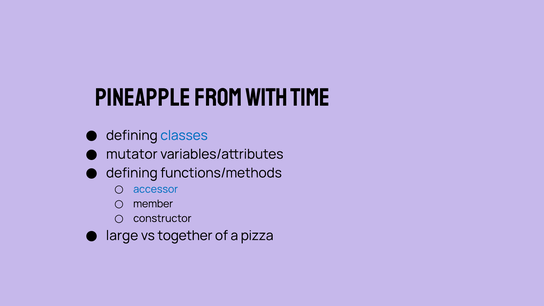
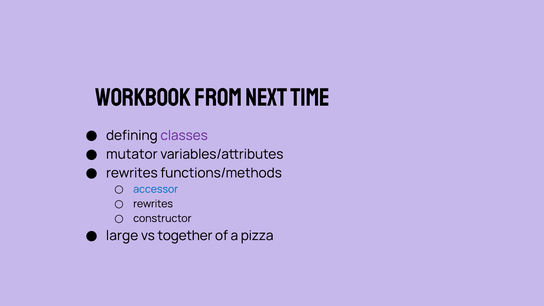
Pineapple: Pineapple -> Workbook (143, 98)
with: with -> next (266, 98)
classes colour: blue -> purple (184, 135)
defining: defining -> rewrites (132, 173)
member: member -> rewrites (153, 204)
